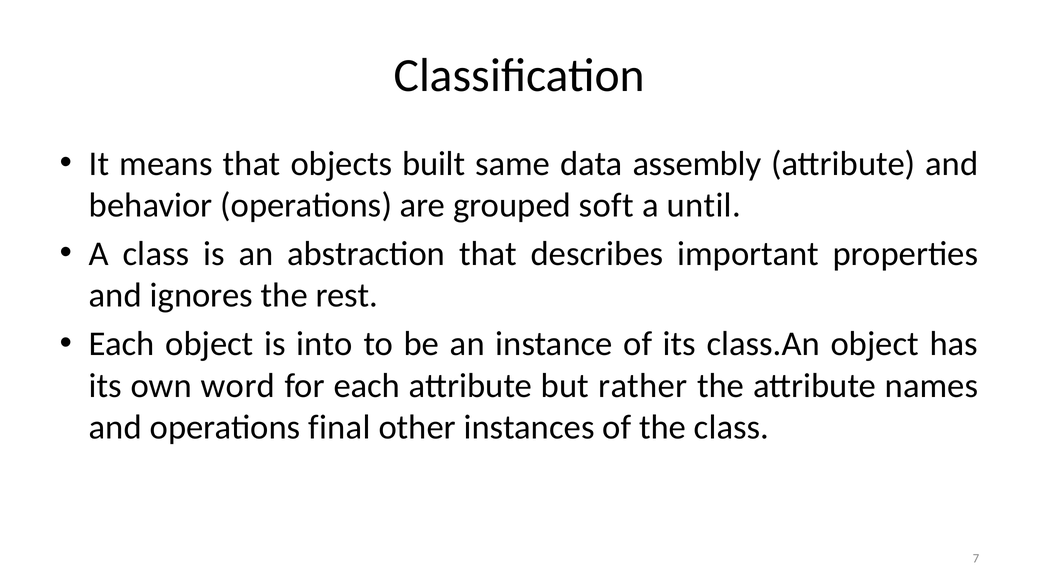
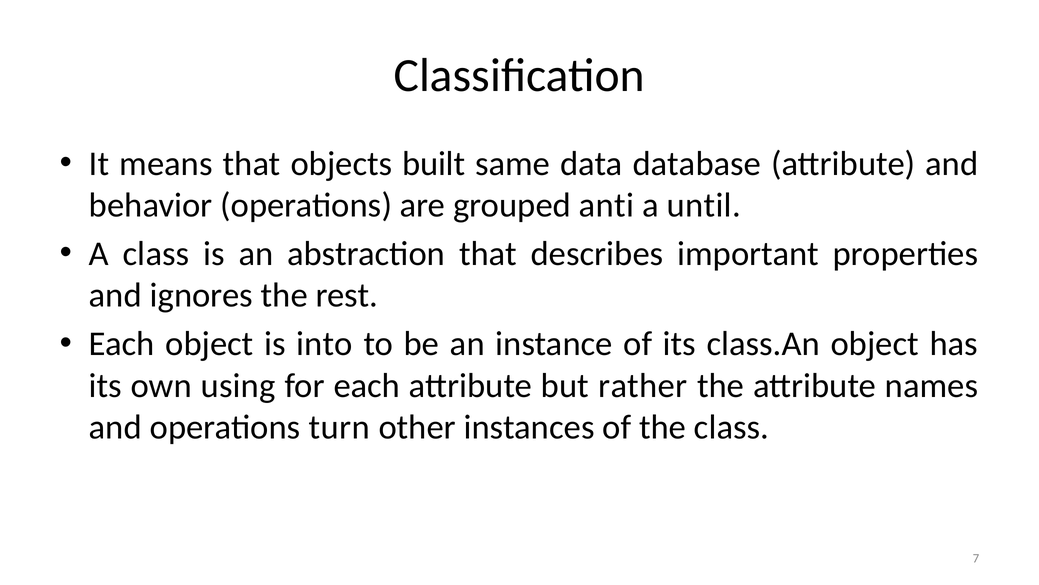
assembly: assembly -> database (697, 163)
soft: soft -> anti (606, 205)
word: word -> using (238, 385)
final: final -> turn (339, 427)
